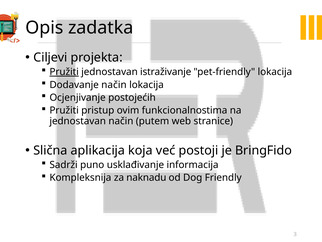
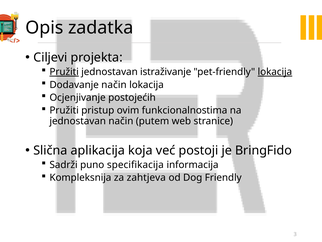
lokacija underline: none -> present (275, 72)
usklađivanje: usklađivanje -> specifikacija (135, 165)
naknadu: naknadu -> zahtjeva (146, 177)
